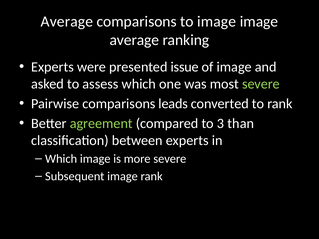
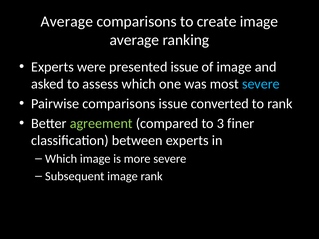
to image: image -> create (217, 22)
severe colour: light green -> light blue (261, 84)
comparisons leads: leads -> issue (173, 104)
than: than -> finer (241, 124)
